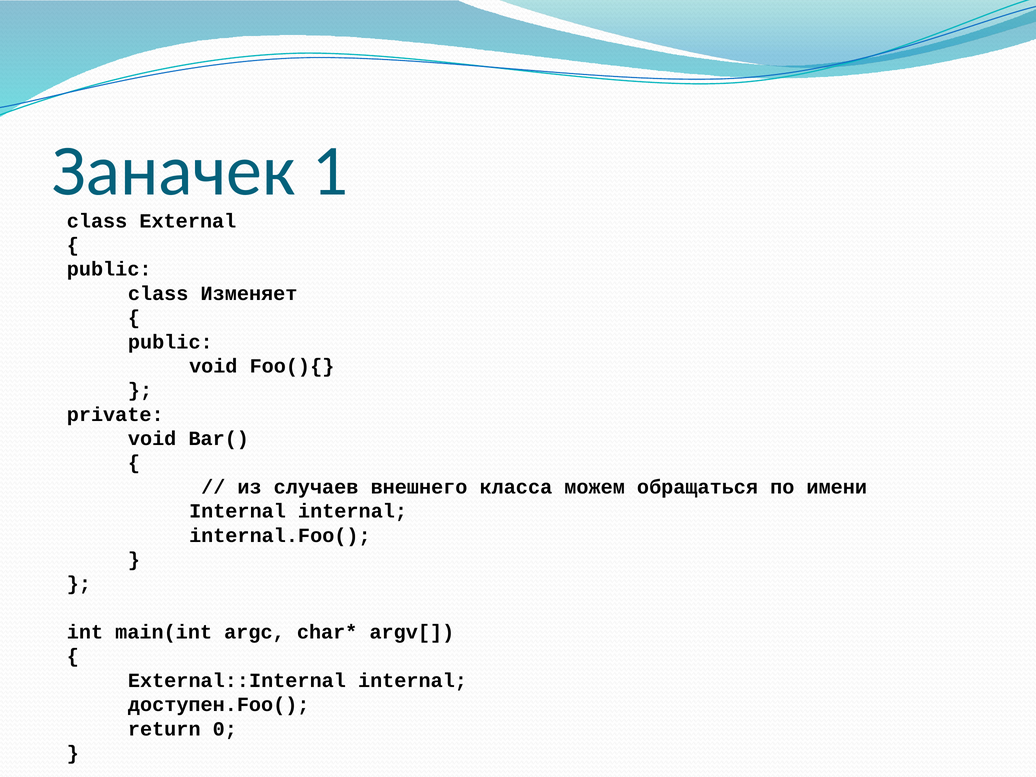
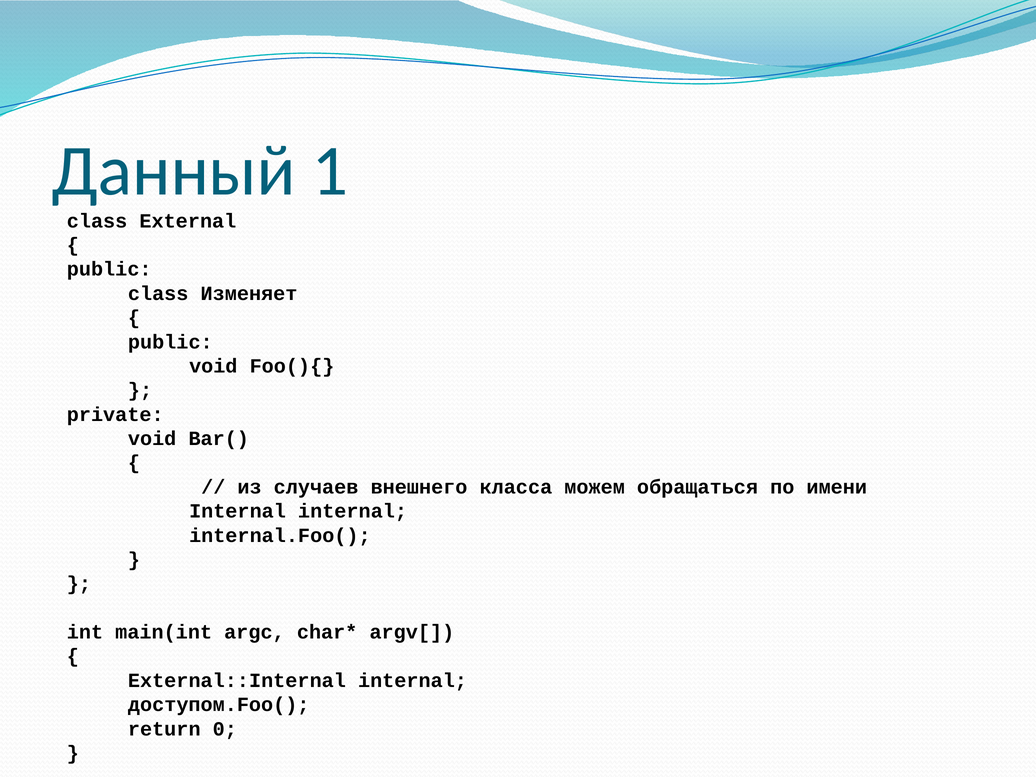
Заначек: Заначек -> Данный (174, 171)
доступен.Foo(: доступен.Foo( -> доступом.Foo( (219, 705)
